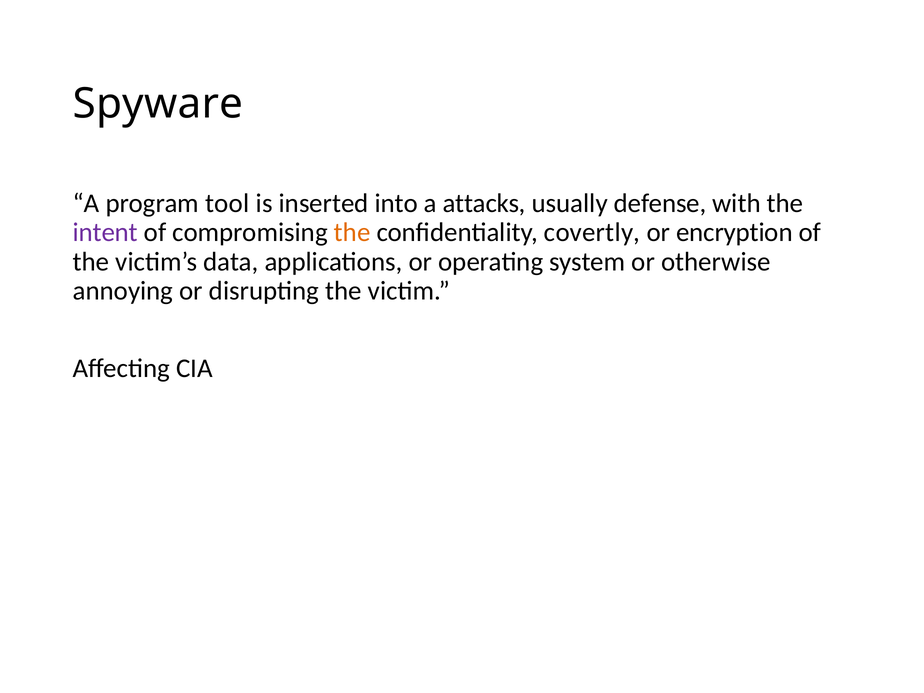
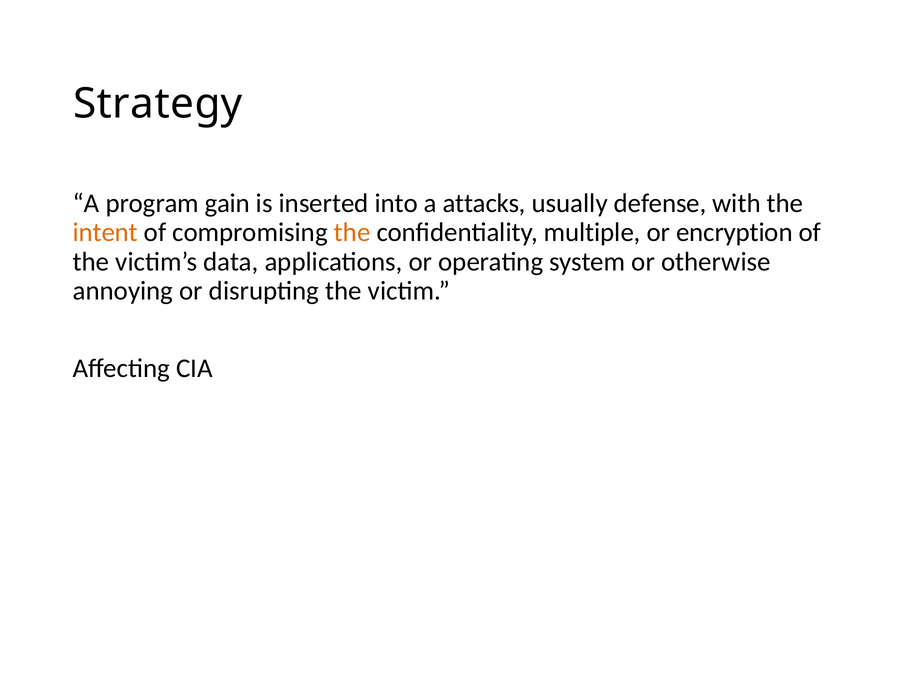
Spyware: Spyware -> Strategy (158, 104)
tool: tool -> gain (227, 203)
intent colour: purple -> orange (105, 233)
covertly: covertly -> multiple (592, 233)
